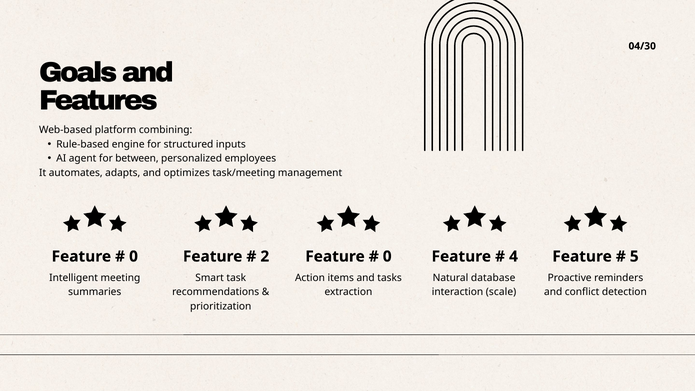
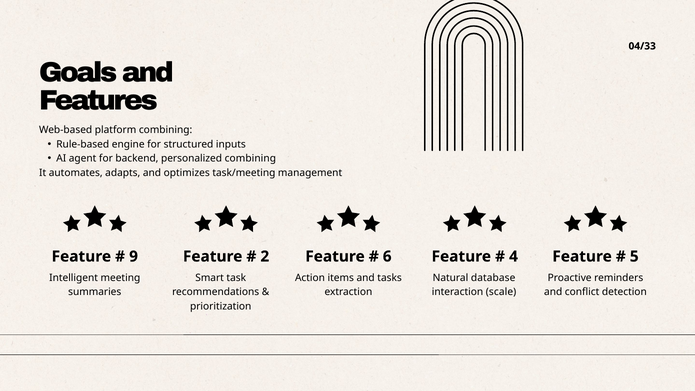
04/30: 04/30 -> 04/33 (642, 46)
between: between -> backend (137, 158)
personalized employees: employees -> combining (250, 158)
0: 0 -> 9 (134, 256)
0: 0 -> 6 (387, 256)
